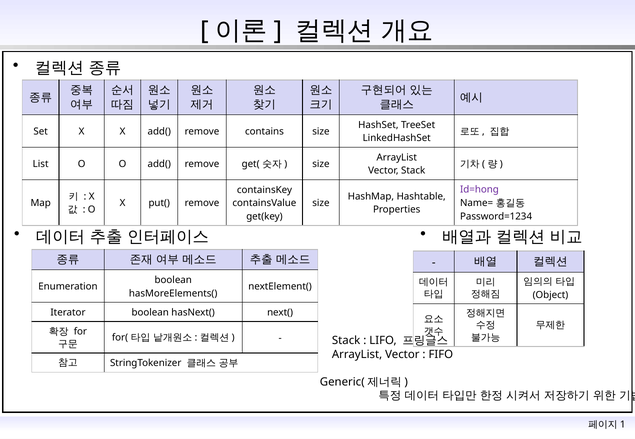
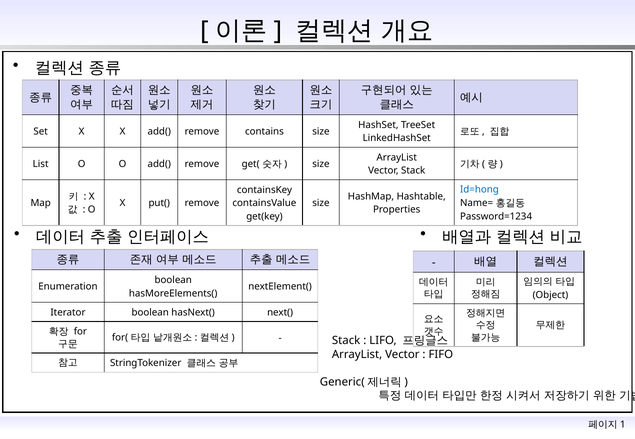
Id=hong colour: purple -> blue (479, 190)
